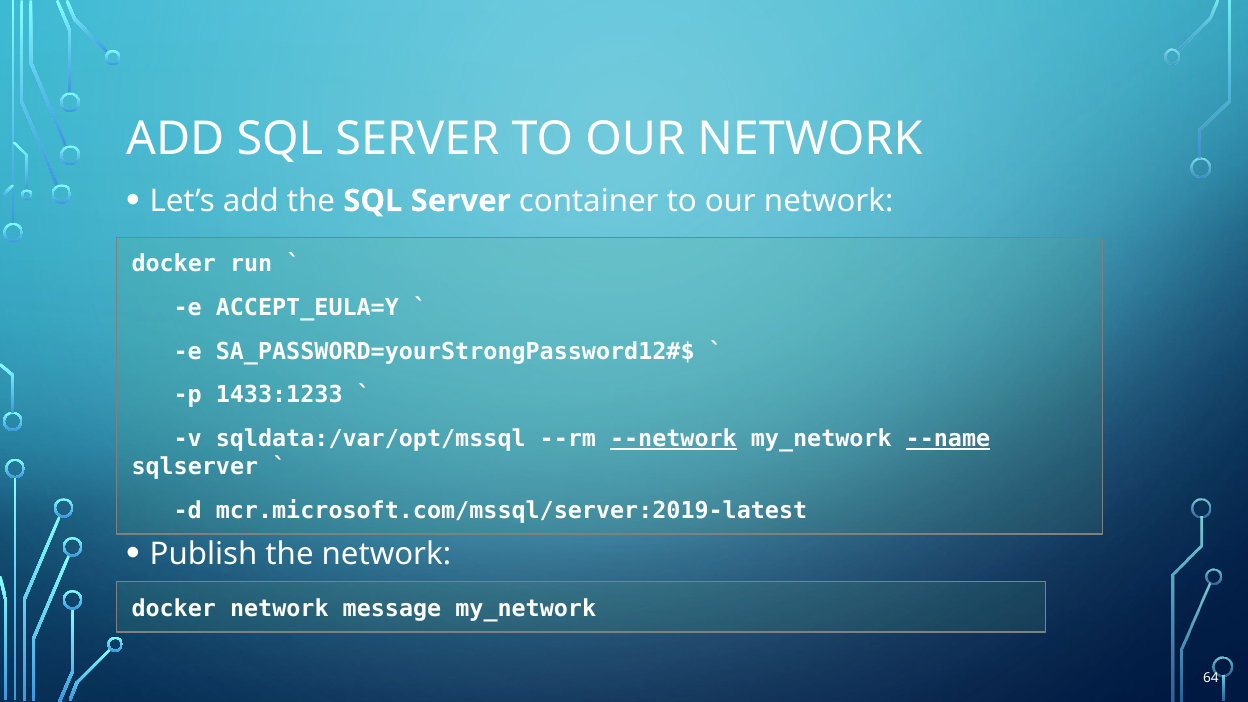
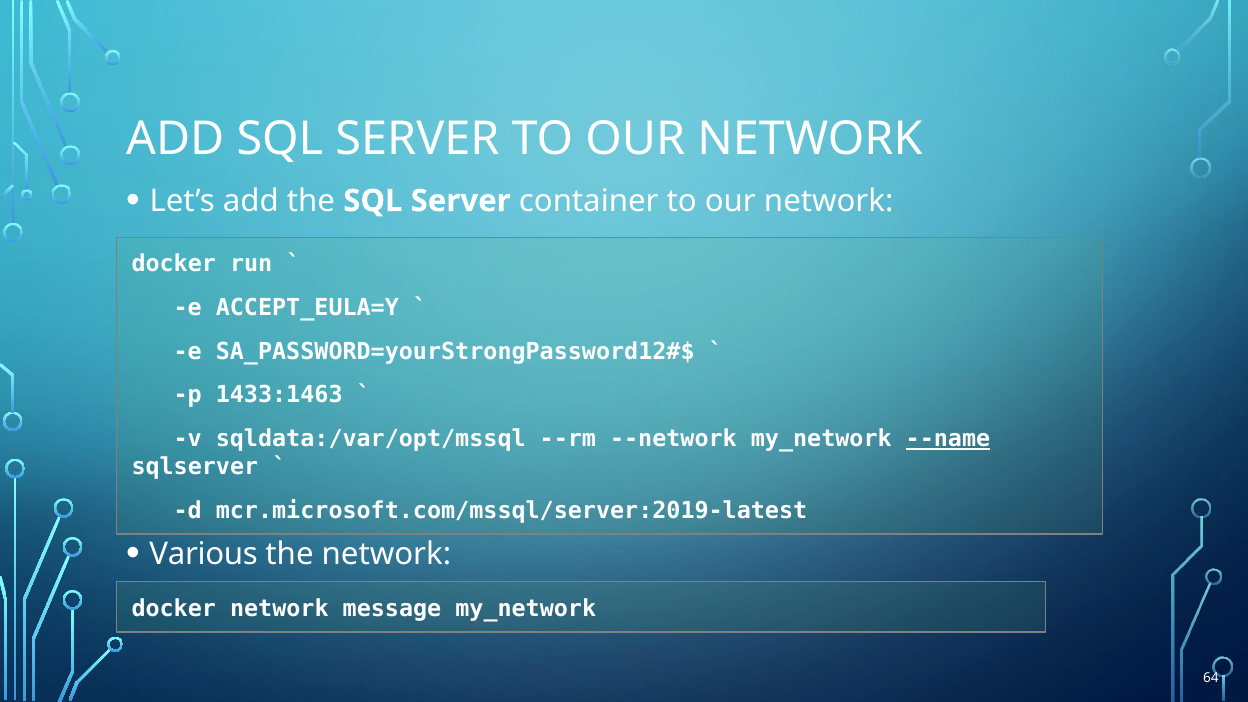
1433:1233: 1433:1233 -> 1433:1463 (279, 395)
--network underline: present -> none (673, 439)
Publish: Publish -> Various (204, 554)
